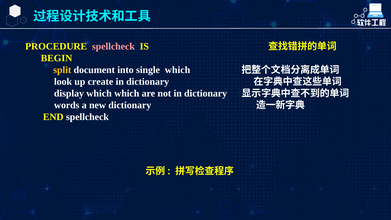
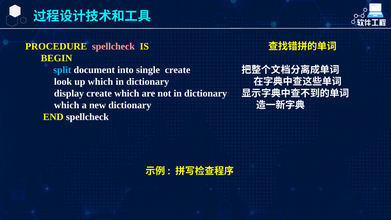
split colour: yellow -> light blue (62, 70)
single which: which -> create (178, 70)
up create: create -> which (100, 82)
display which: which -> create (99, 93)
words: words -> which (67, 105)
